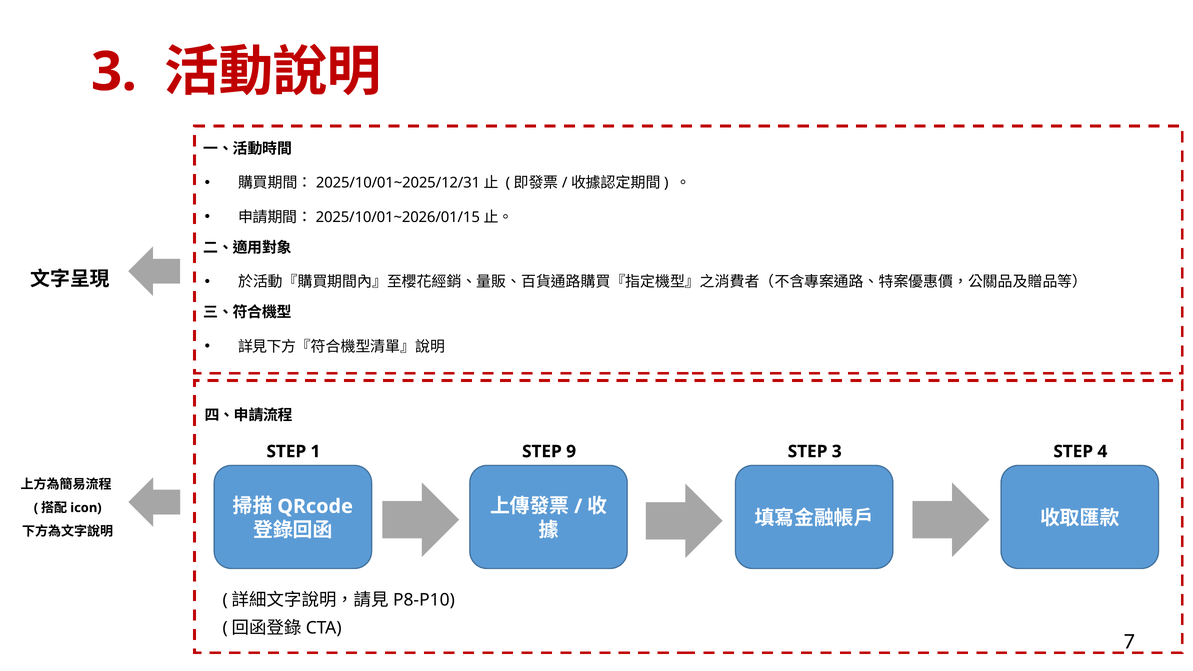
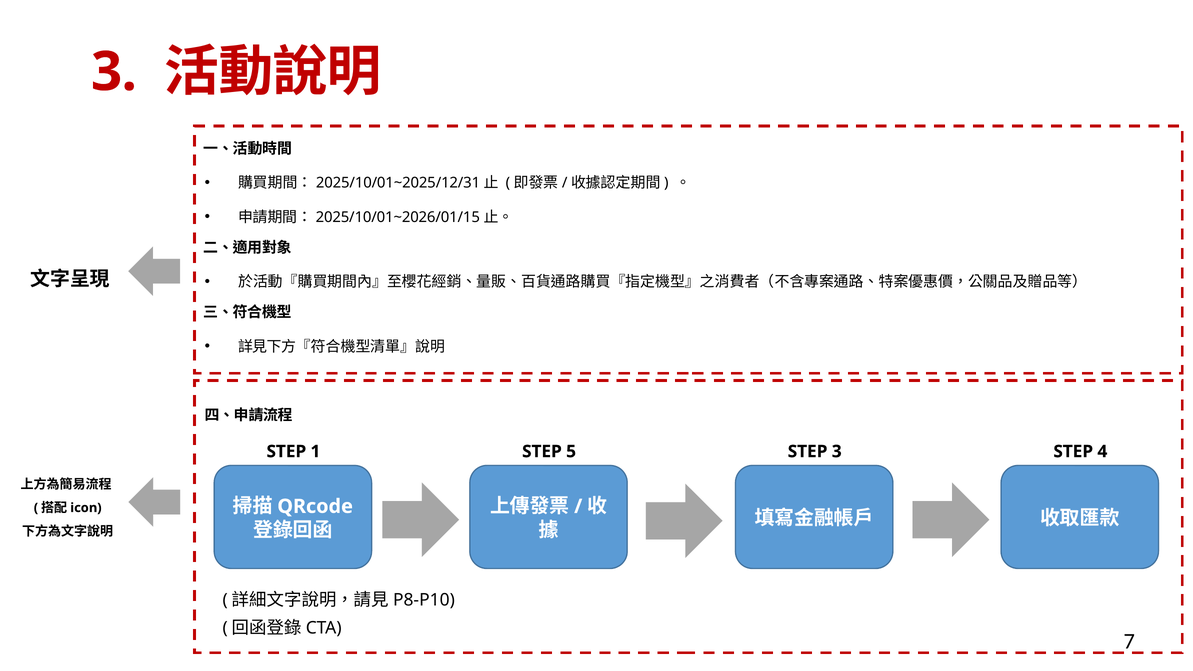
9: 9 -> 5 (571, 452)
